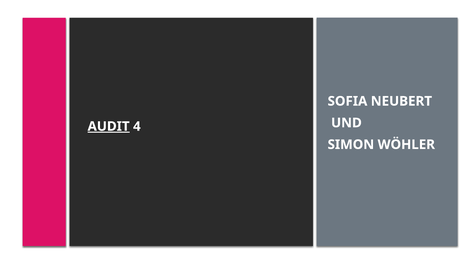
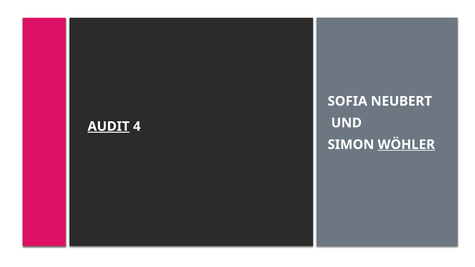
WÖHLER underline: none -> present (406, 145)
